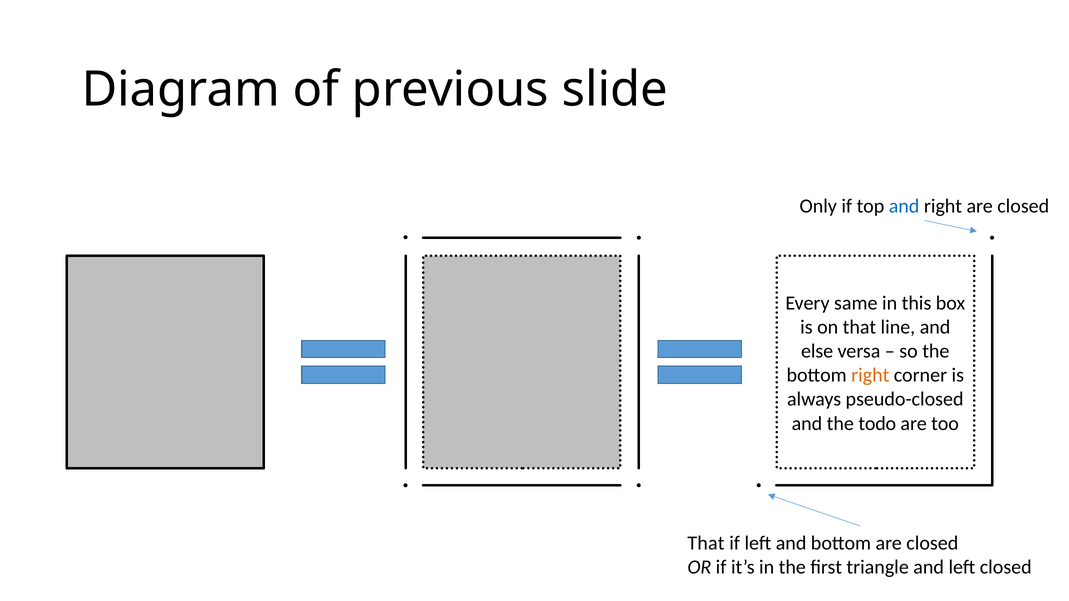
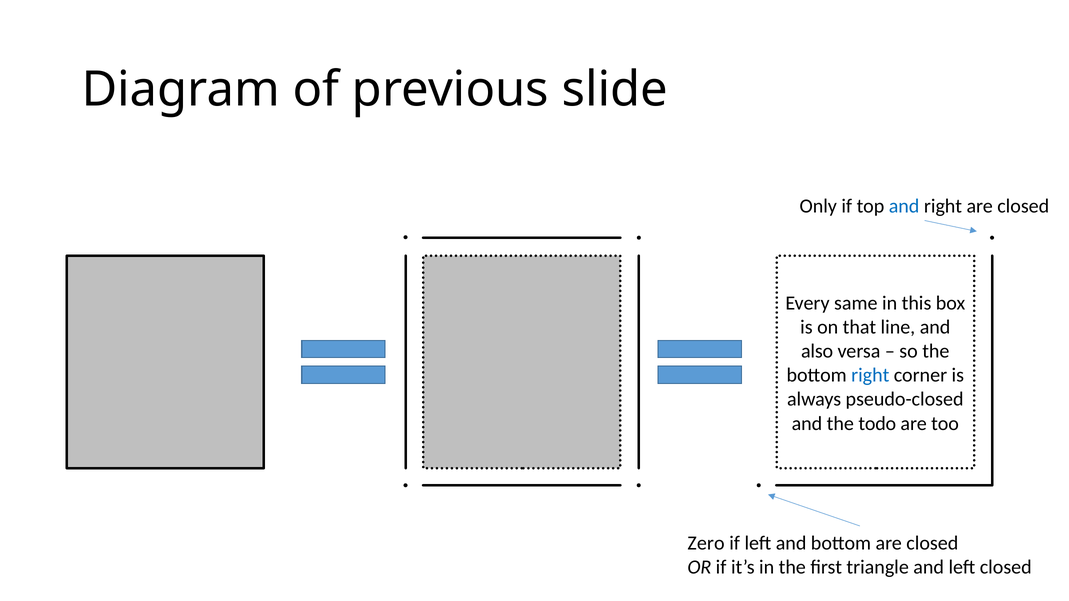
else: else -> also (817, 351)
right colour: orange -> blue (870, 376)
That: That -> Zero (706, 544)
